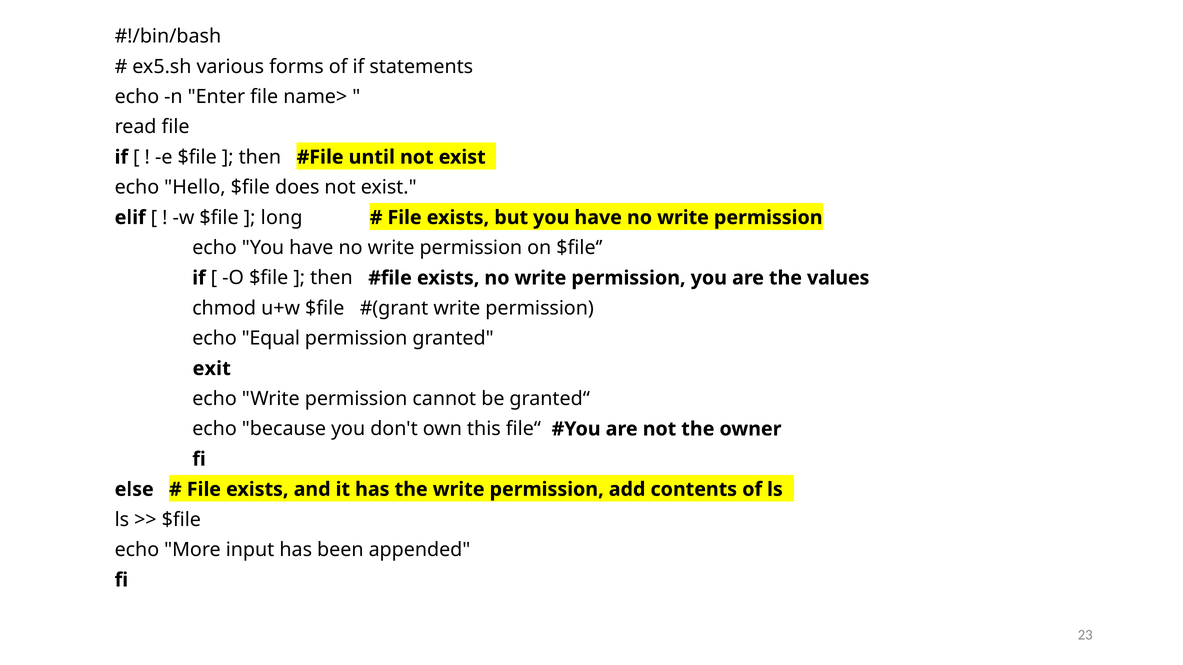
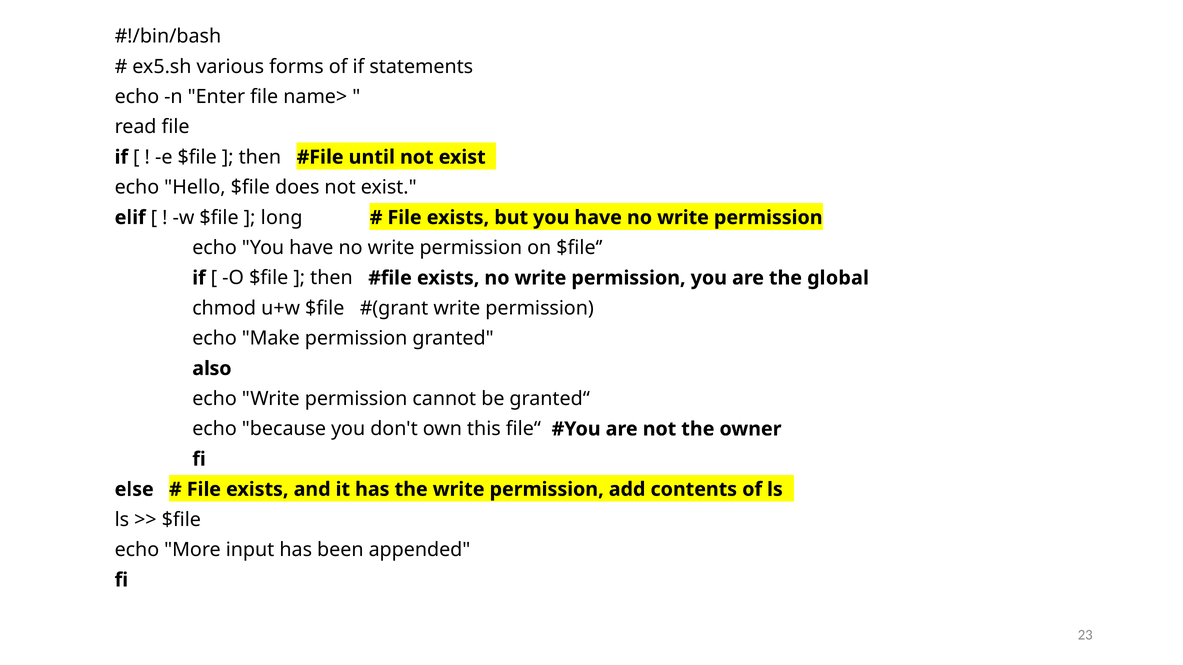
values: values -> global (838, 278)
Equal: Equal -> Make (271, 339)
exit: exit -> also (212, 369)
